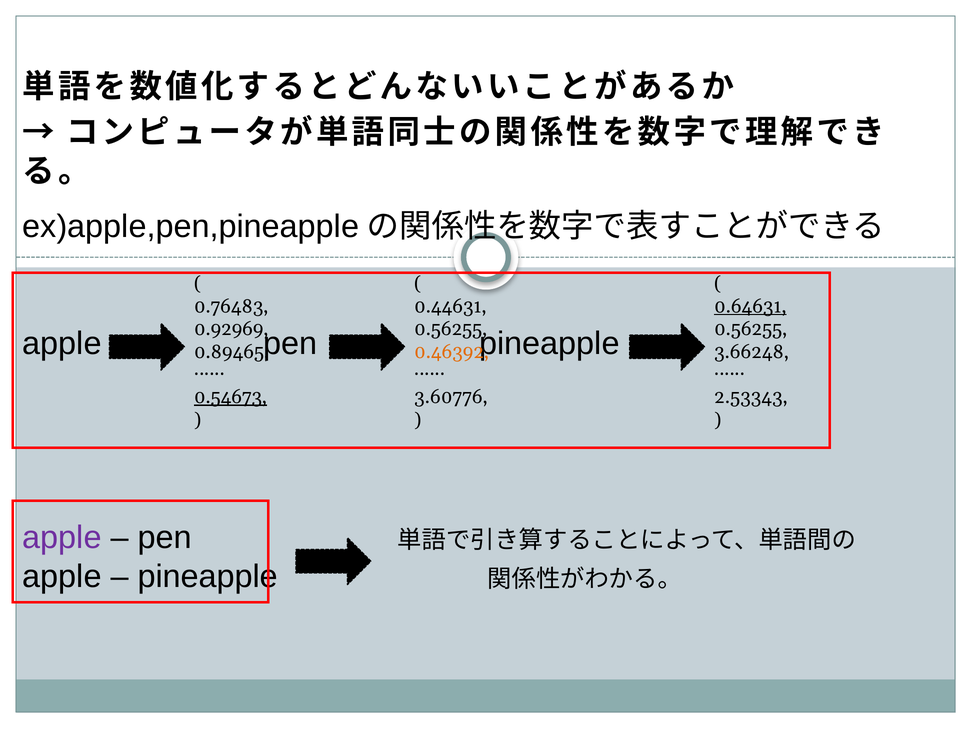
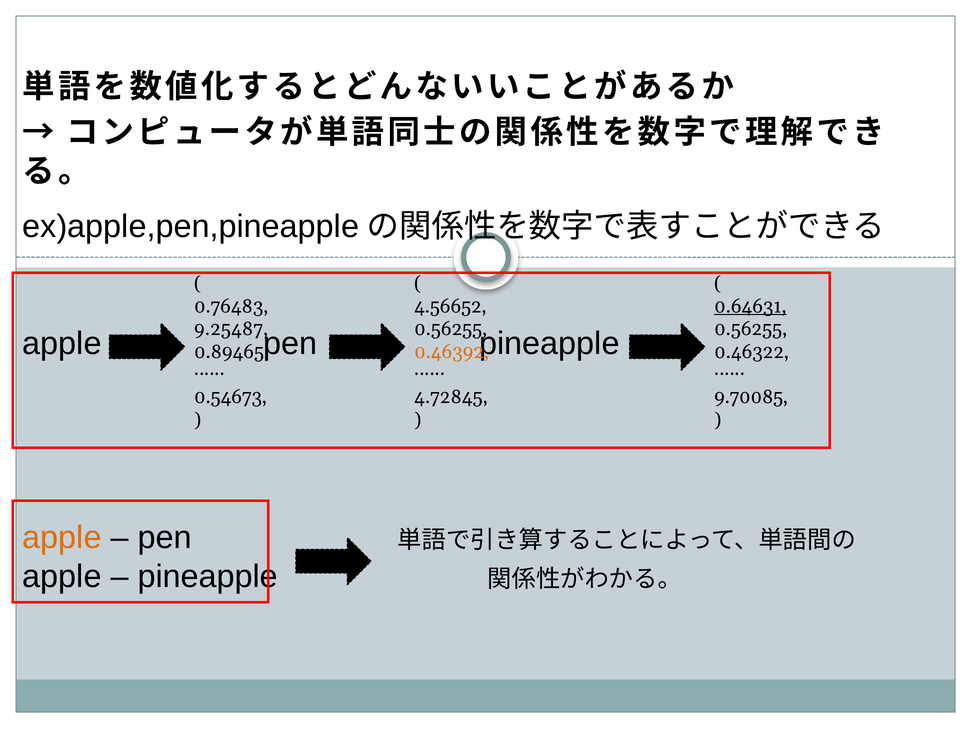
0.44631: 0.44631 -> 4.56652 (450, 306)
0.92969: 0.92969 -> 9.25487 (231, 329)
3.66248: 3.66248 -> 0.46322 (752, 352)
0.54673 underline: present -> none (231, 397)
3.60776: 3.60776 -> 4.72845 (451, 397)
2.53343: 2.53343 -> 9.70085 (751, 397)
apple colour: purple -> orange (62, 538)
